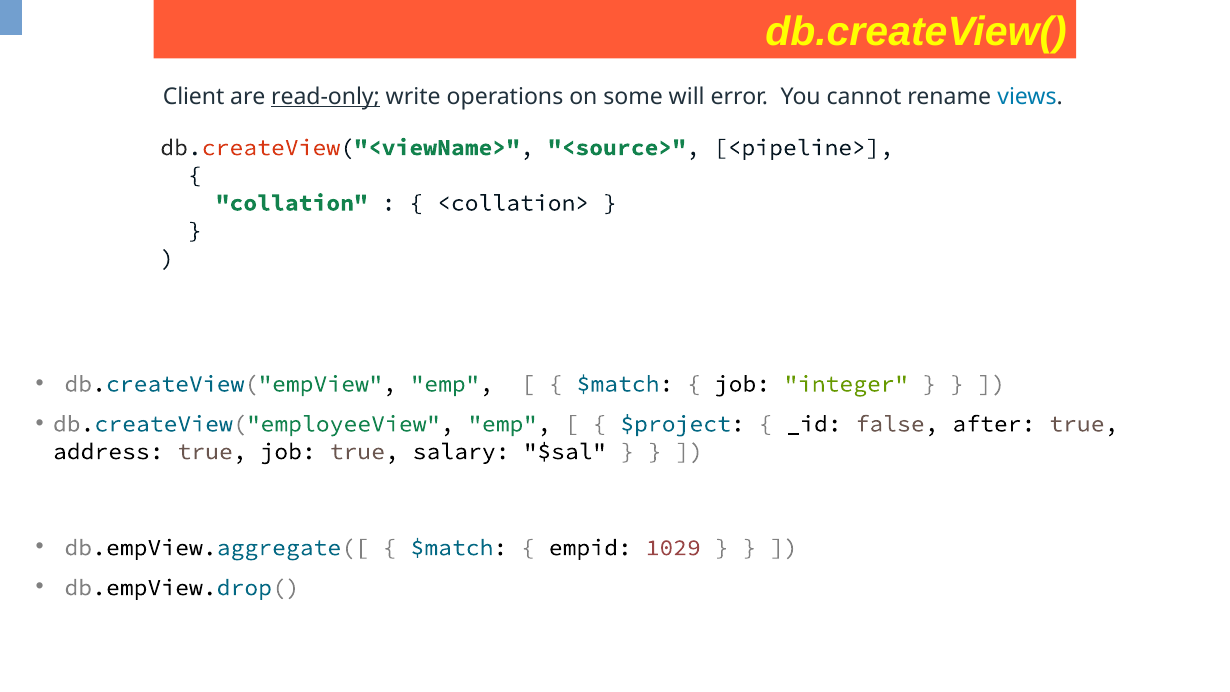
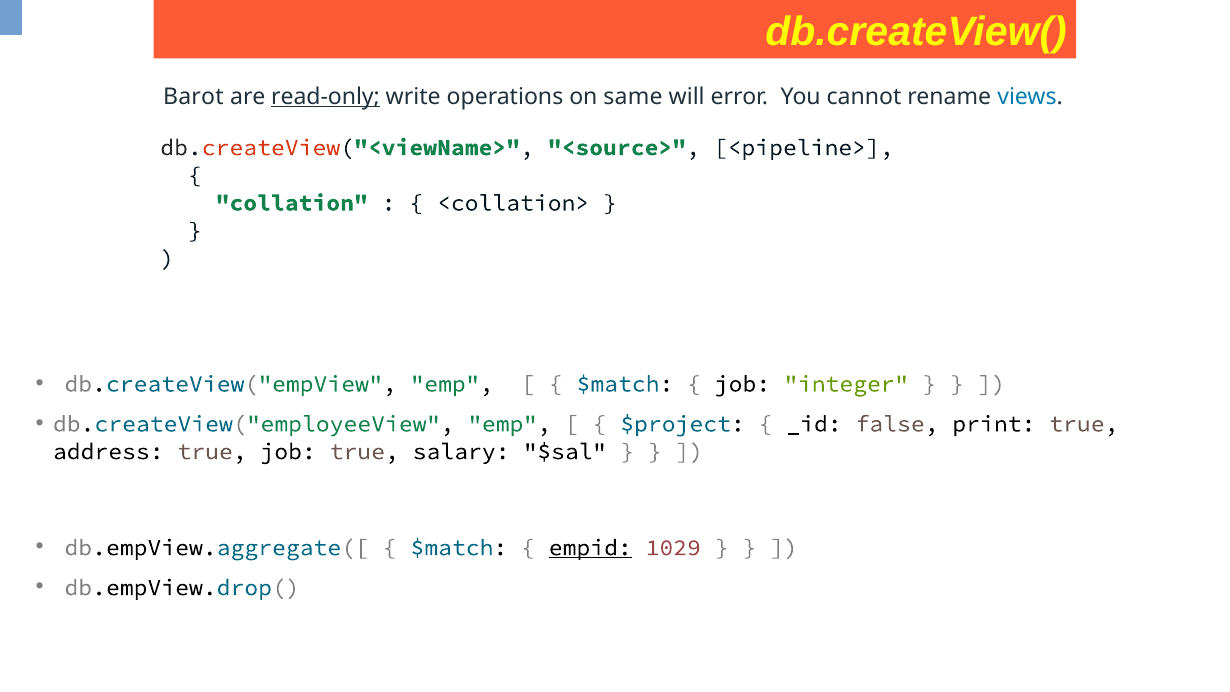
Client: Client -> Barot (193, 97)
some: some -> same (633, 97)
after: after -> print (994, 424)
empid underline: none -> present (590, 548)
